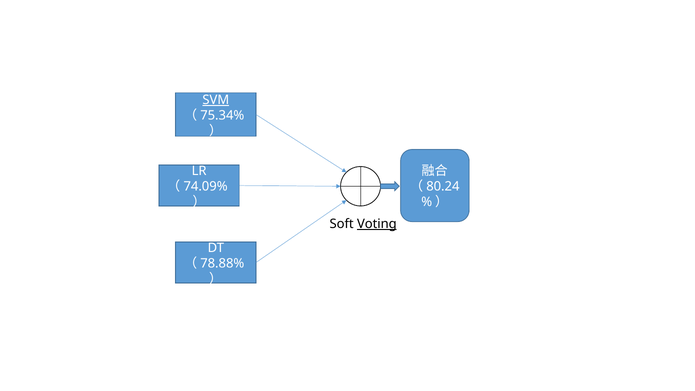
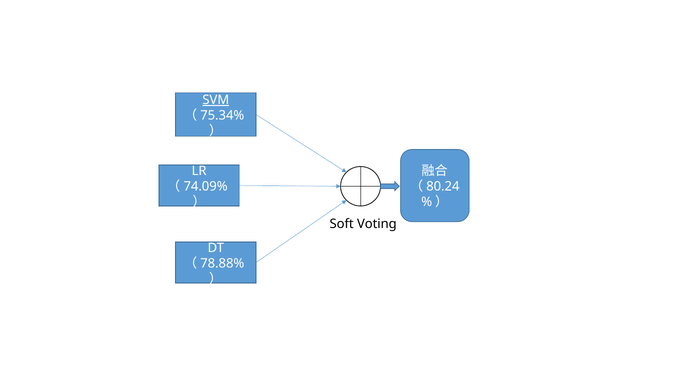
Voting underline: present -> none (377, 224)
